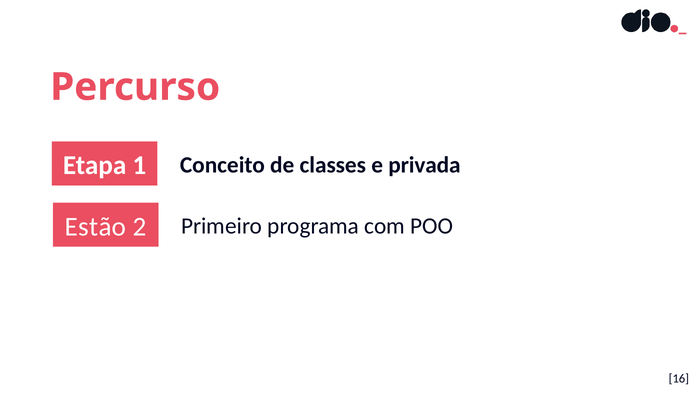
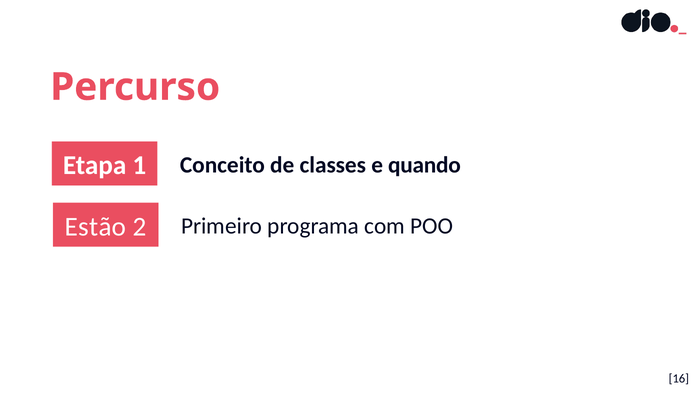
privada: privada -> quando (424, 165)
